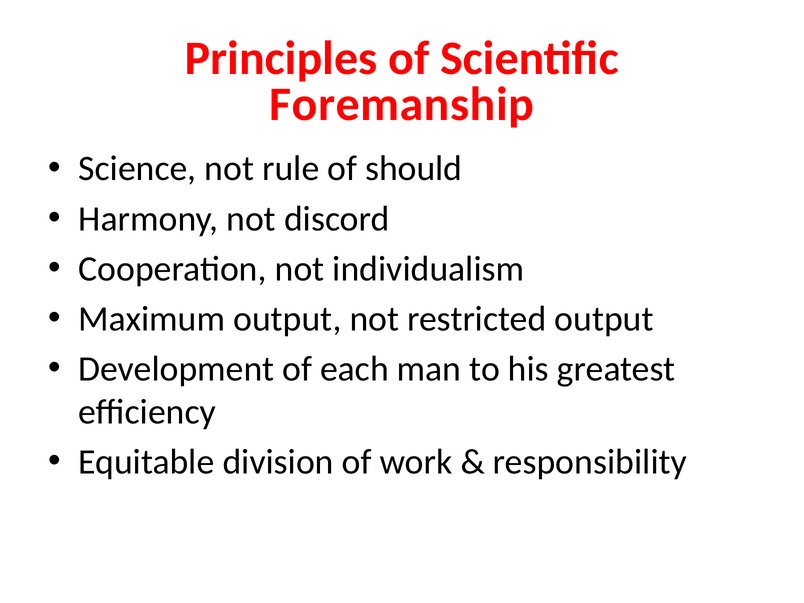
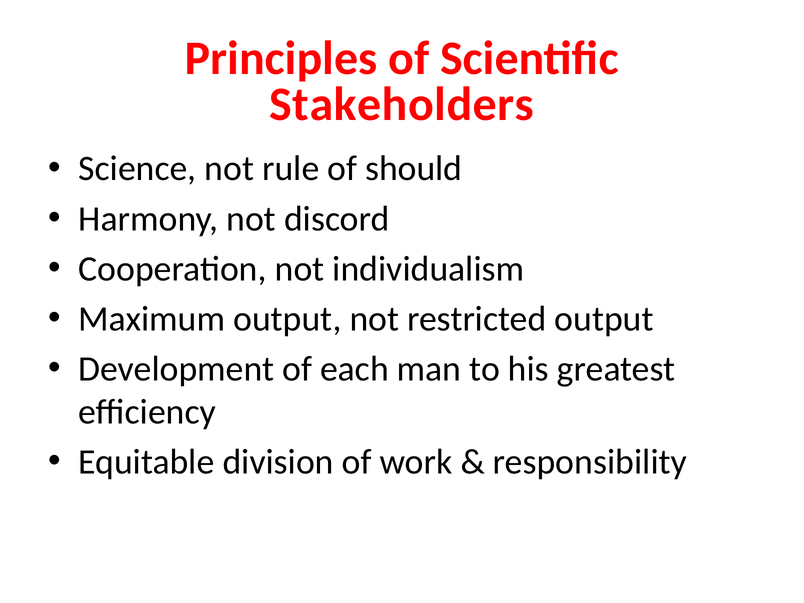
Foremanship: Foremanship -> Stakeholders (402, 105)
